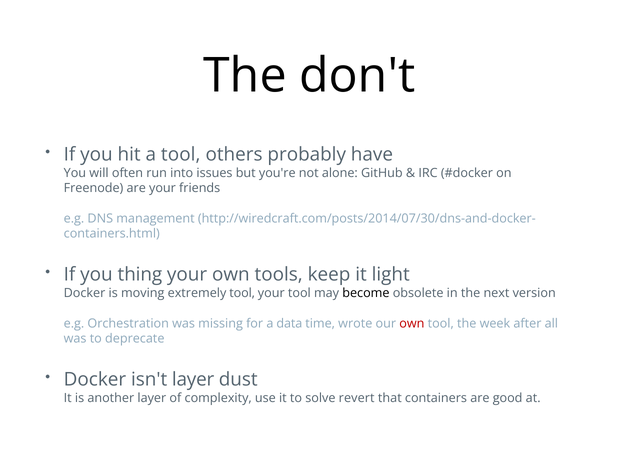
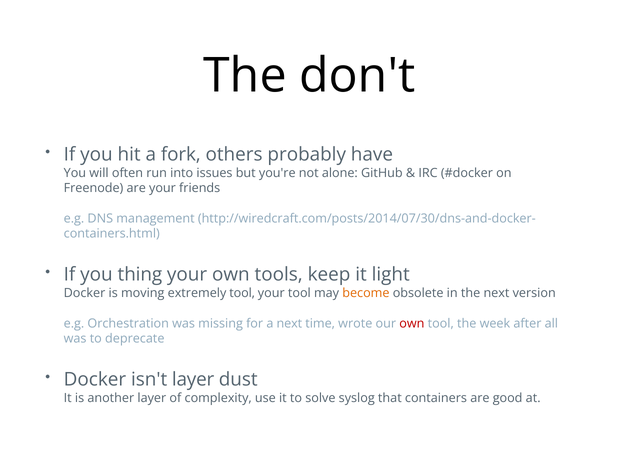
a tool: tool -> fork (181, 155)
become colour: black -> orange (366, 293)
a data: data -> next (289, 324)
revert: revert -> syslog (357, 398)
